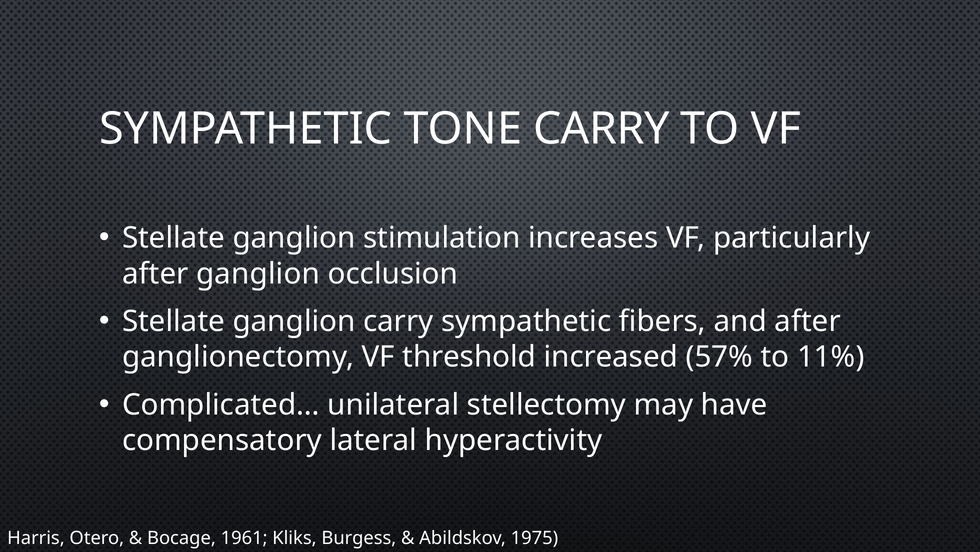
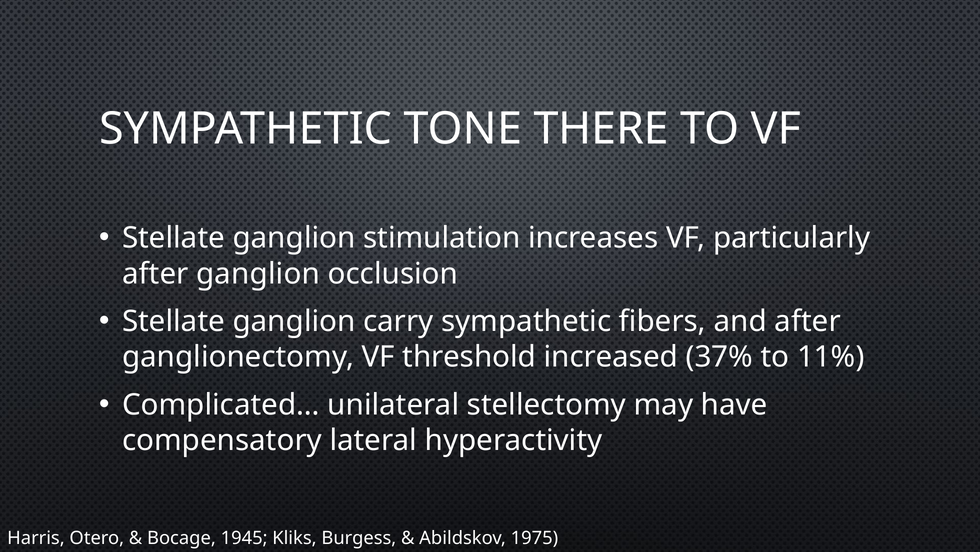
TONE CARRY: CARRY -> THERE (601, 129)
57%: 57% -> 37% (719, 357)
1961: 1961 -> 1945 (244, 537)
